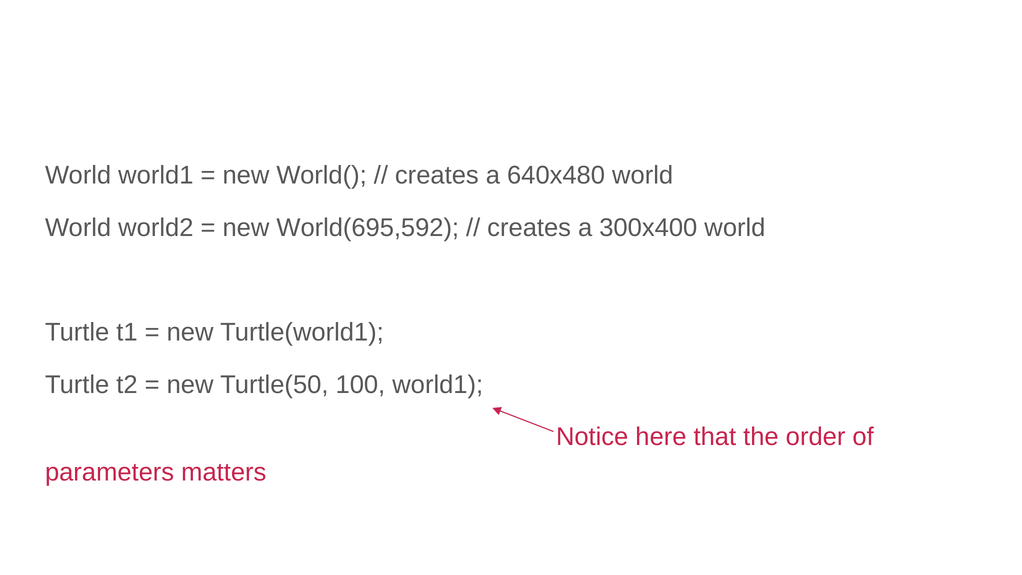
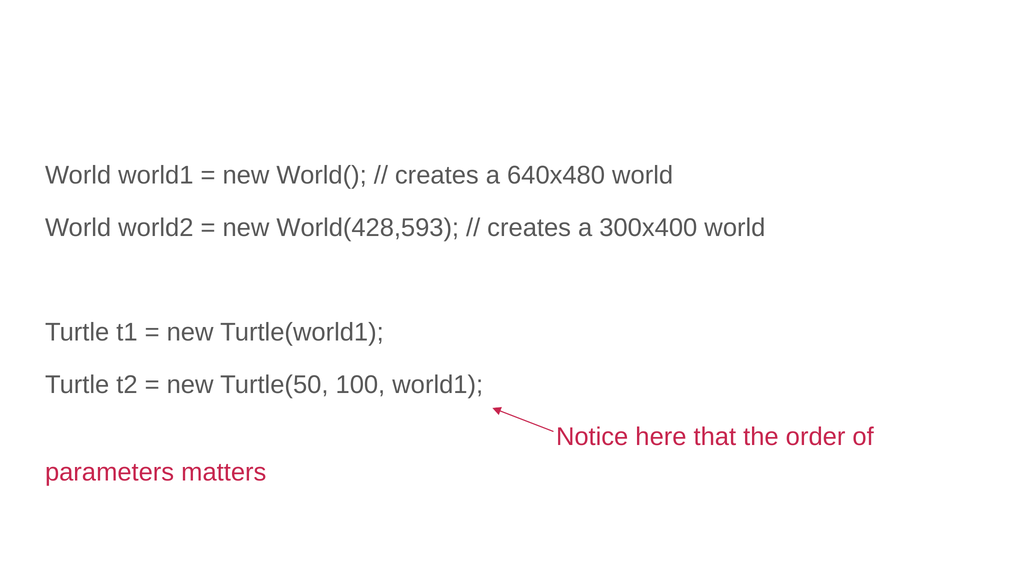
World(695,592: World(695,592 -> World(428,593 (368, 228)
